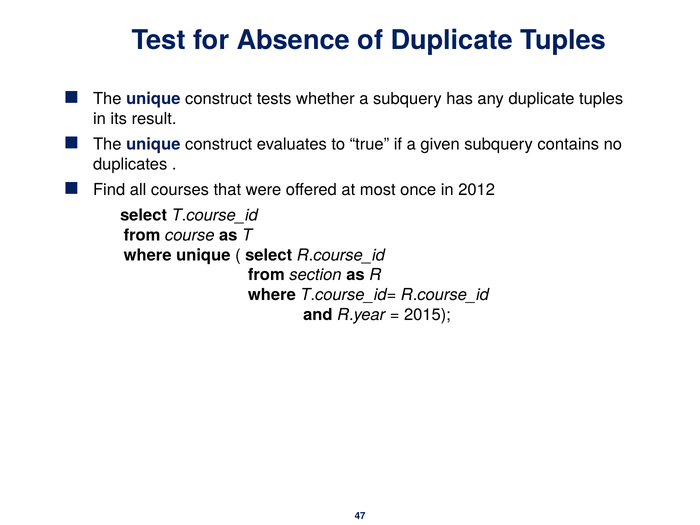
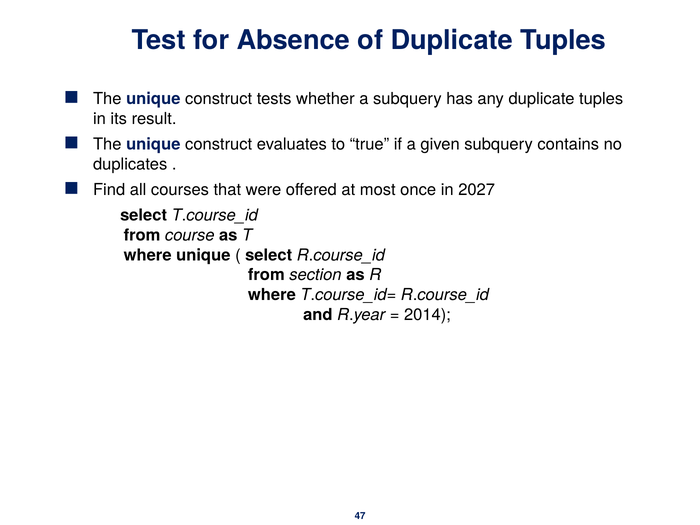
2012: 2012 -> 2027 (477, 190)
2015: 2015 -> 2014 (427, 315)
